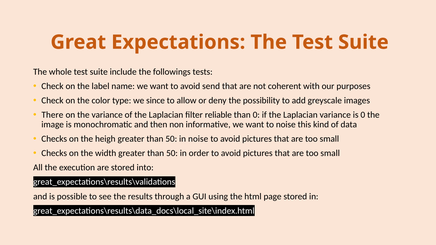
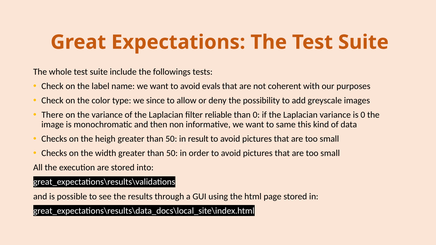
send: send -> evals (211, 86)
to noise: noise -> same (286, 125)
in noise: noise -> result (198, 139)
